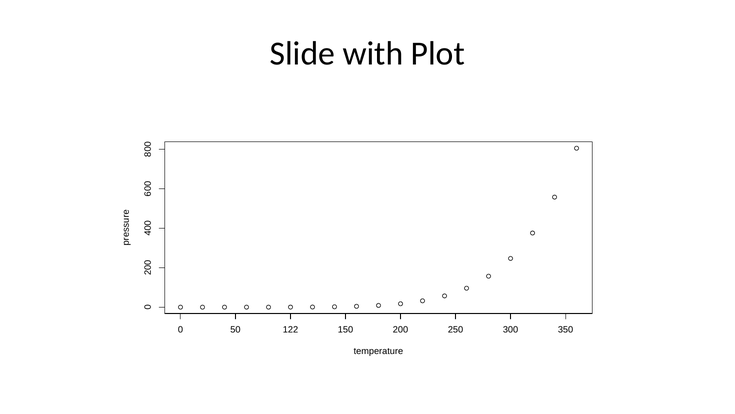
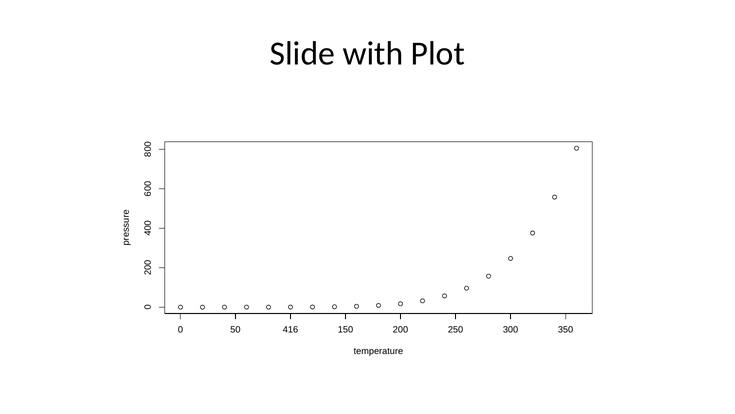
122: 122 -> 416 (290, 329)
